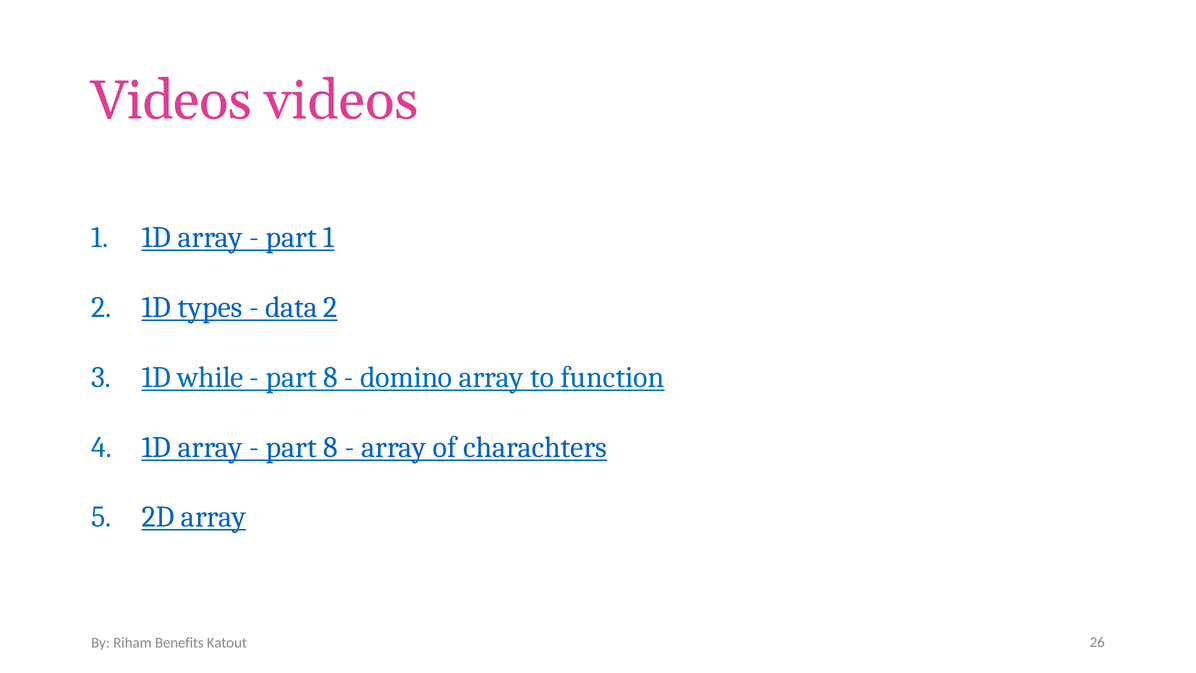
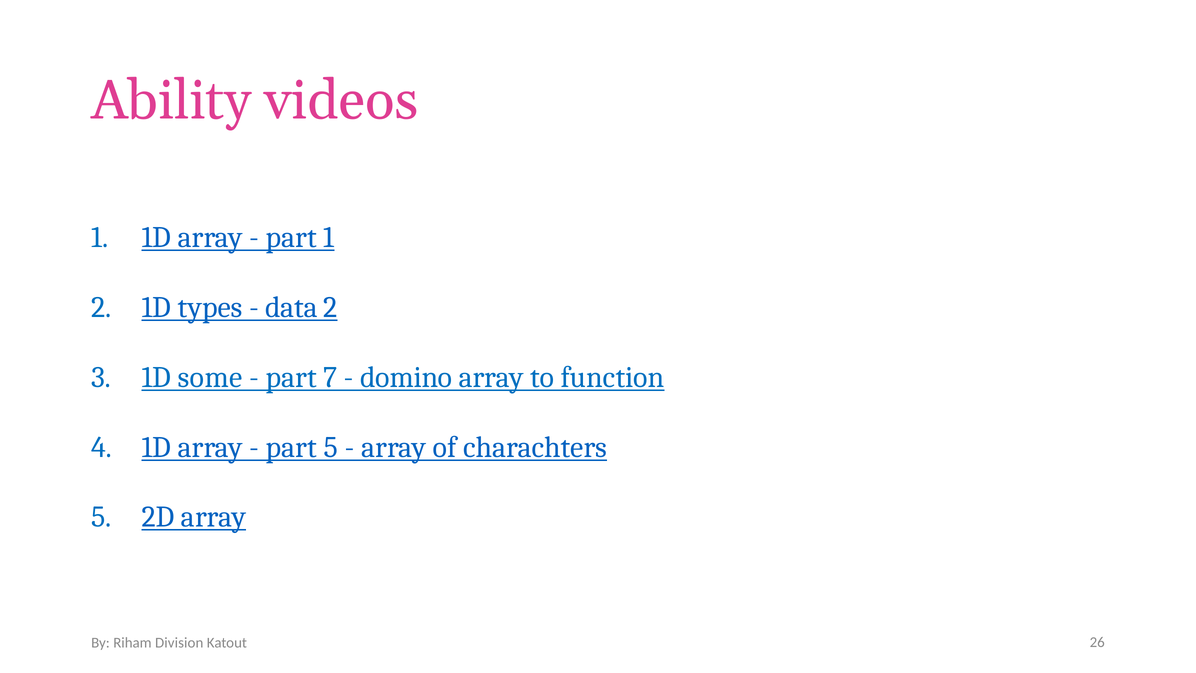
Videos: Videos -> Ability (171, 100)
while: while -> some (210, 377)
8: 8 -> 7 (331, 377)
8: 8 -> 5 (331, 447)
Benefits: Benefits -> Division (179, 642)
